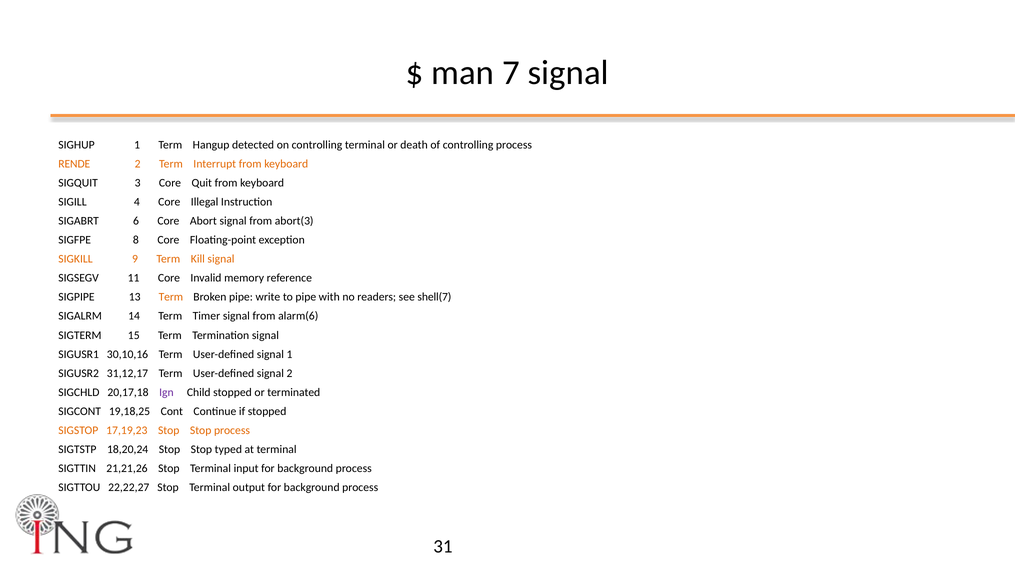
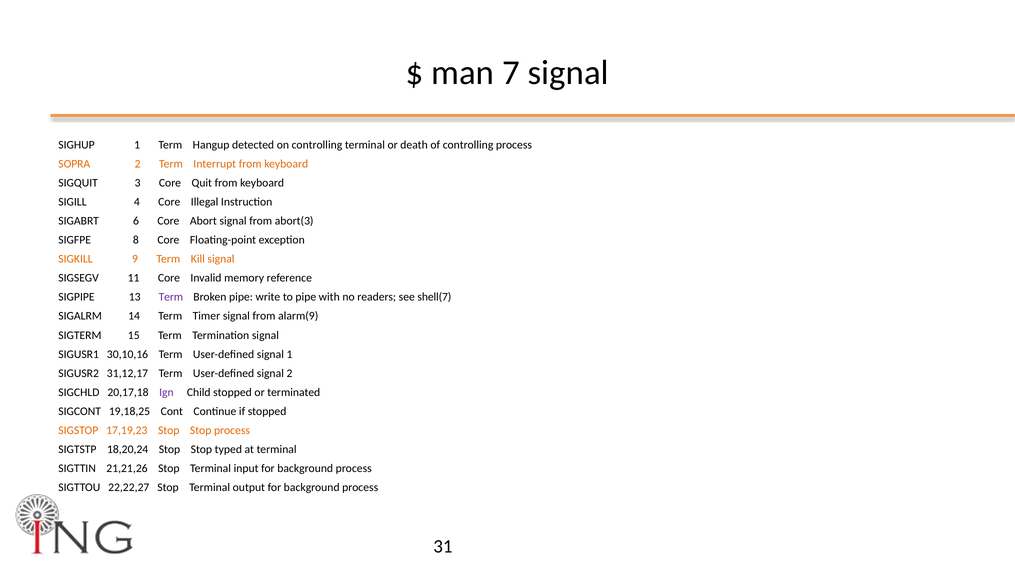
RENDE: RENDE -> SOPRA (74, 164)
Term colour: orange -> purple (171, 297)
alarm(6: alarm(6 -> alarm(9 (298, 316)
